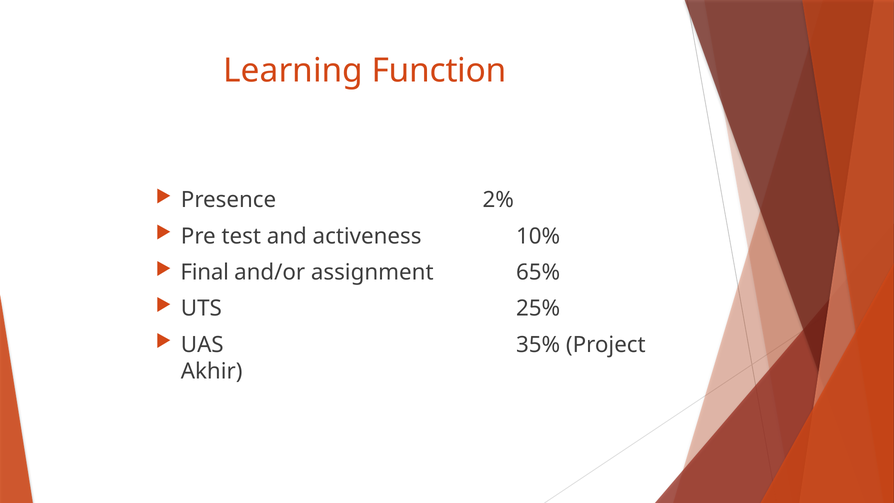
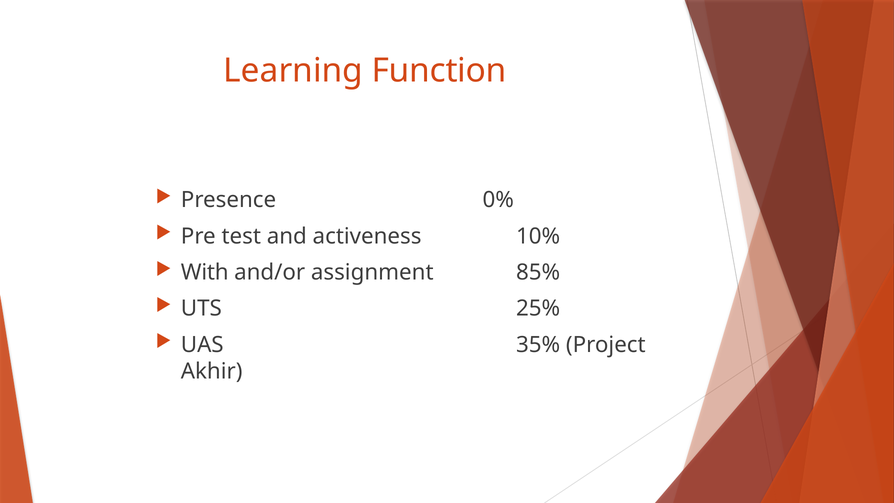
2%: 2% -> 0% (498, 200)
Final: Final -> With (205, 272)
65%: 65% -> 85% (538, 272)
